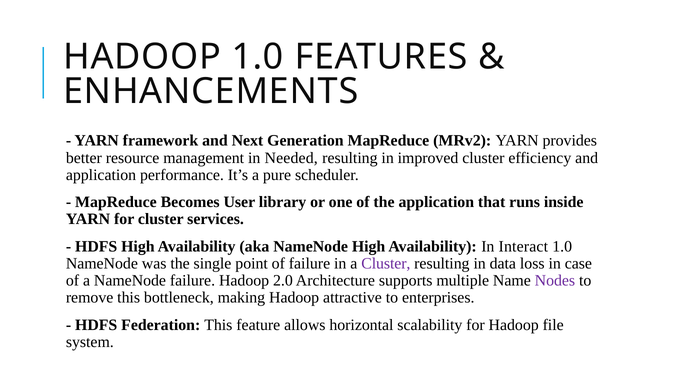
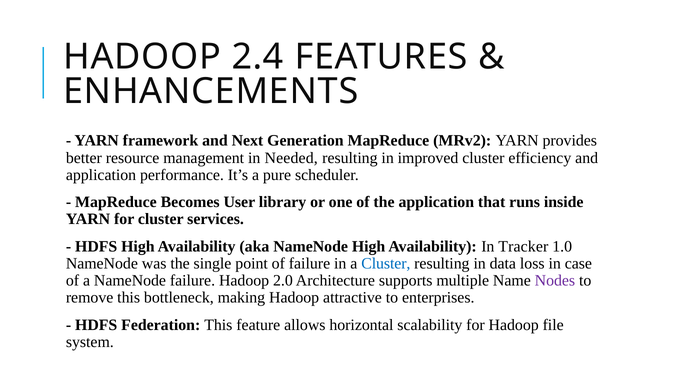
HADOOP 1.0: 1.0 -> 2.4 (258, 57)
Interact: Interact -> Tracker (523, 247)
Cluster colour: purple -> blue (386, 264)
